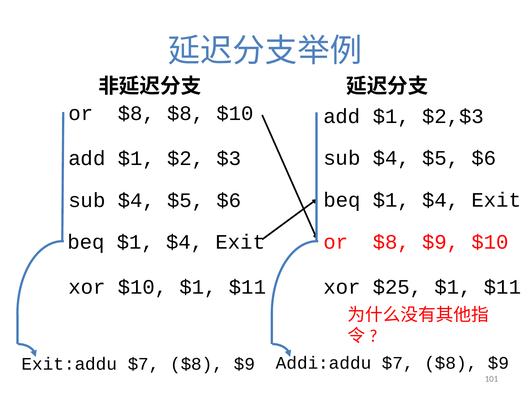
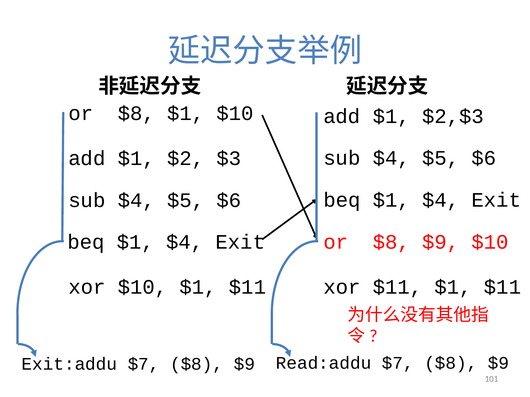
$8 $8: $8 -> $1 (186, 114)
xor $25: $25 -> $11 (398, 287)
Addi:addu: Addi:addu -> Read:addu (324, 363)
